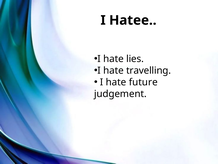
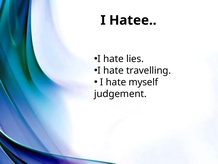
future: future -> myself (143, 82)
